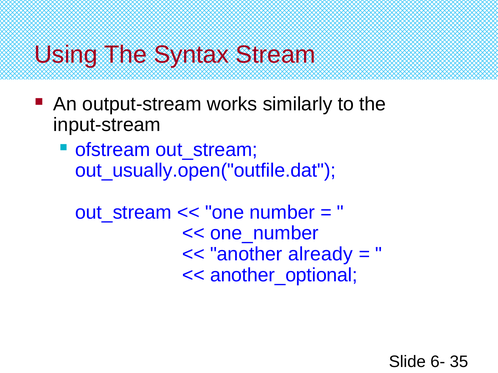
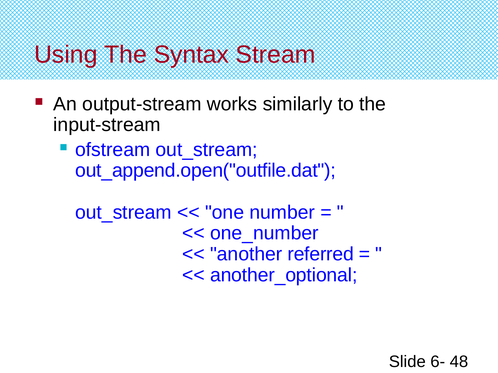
out_usually.open("outfile.dat: out_usually.open("outfile.dat -> out_append.open("outfile.dat (206, 171)
already: already -> referred (321, 254)
35: 35 -> 48 (459, 362)
